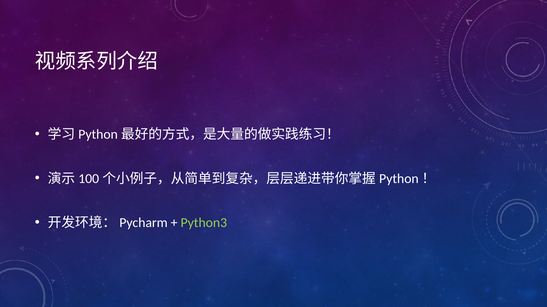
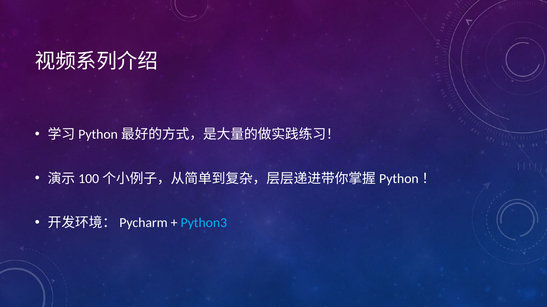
Python3 colour: light green -> light blue (204, 223)
